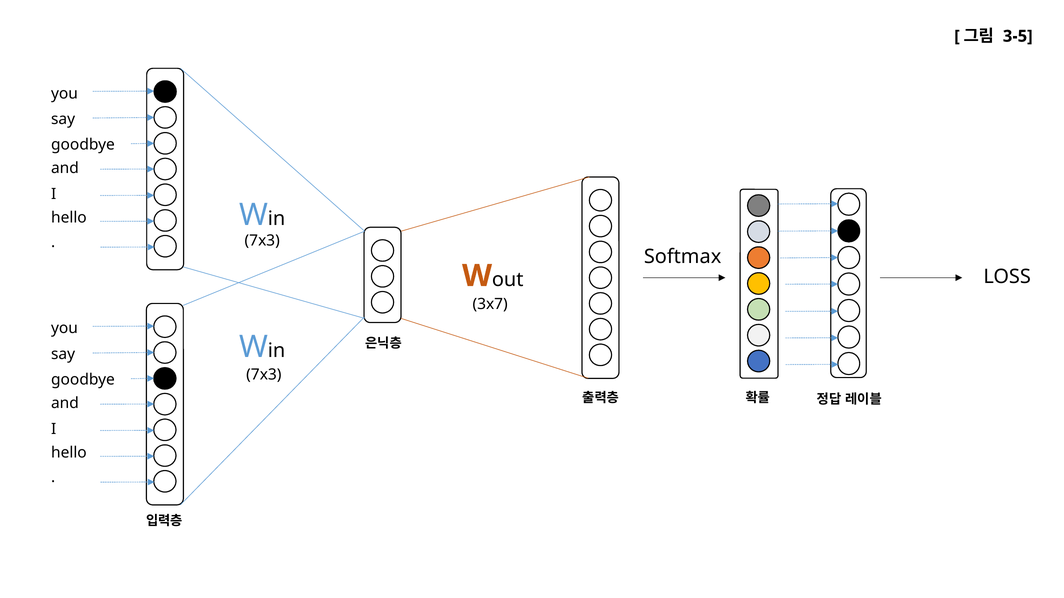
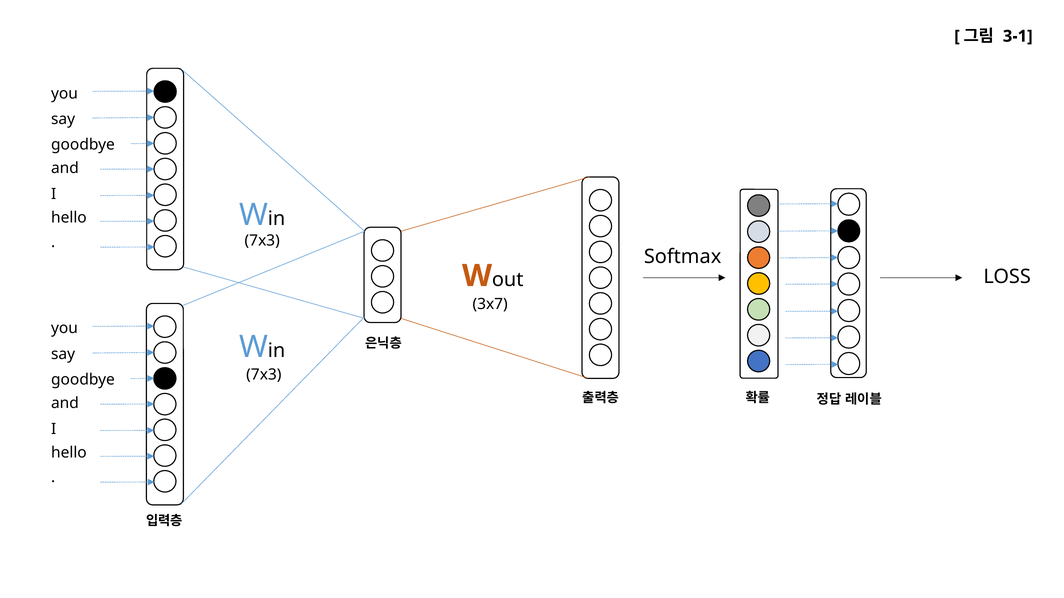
3-5: 3-5 -> 3-1 (1018, 36)
